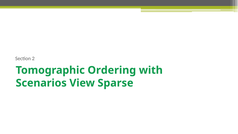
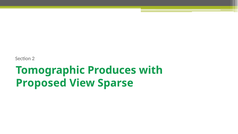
Ordering: Ordering -> Produces (112, 70)
Scenarios: Scenarios -> Proposed (41, 83)
